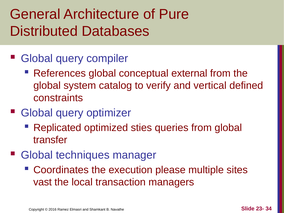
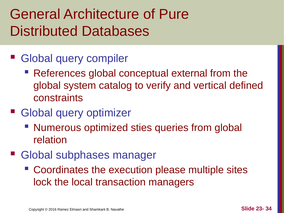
Replicated: Replicated -> Numerous (57, 128)
transfer: transfer -> relation (50, 140)
techniques: techniques -> subphases (83, 155)
vast: vast -> lock (42, 182)
